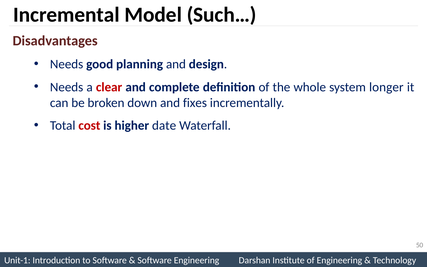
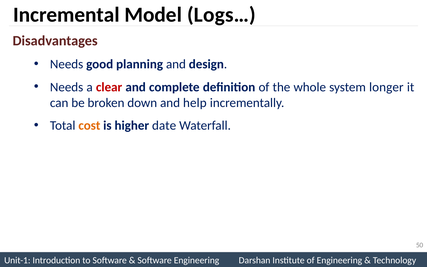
Such…: Such… -> Logs… (222, 15)
fixes: fixes -> help (195, 103)
cost colour: red -> orange (89, 125)
